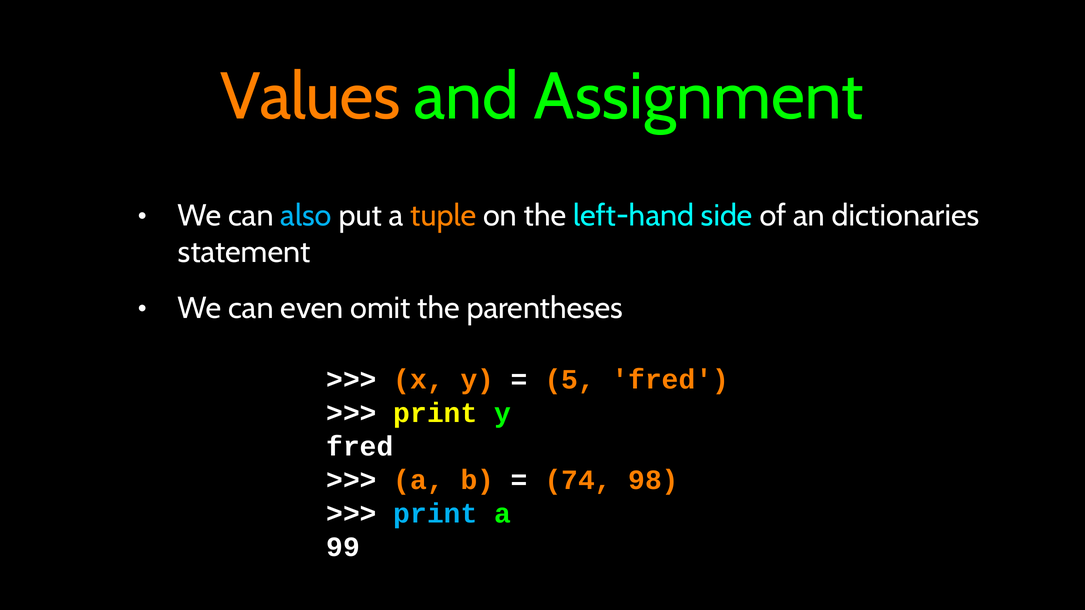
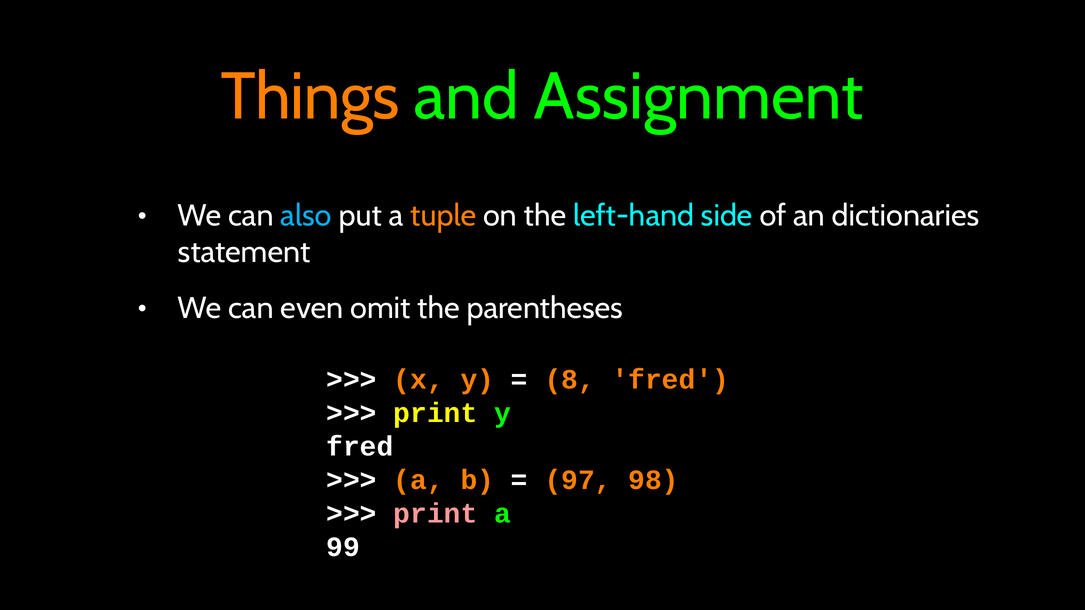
Values: Values -> Things (310, 97)
5: 5 -> 8 (570, 380)
74: 74 -> 97 (578, 480)
print colour: light blue -> pink (435, 514)
